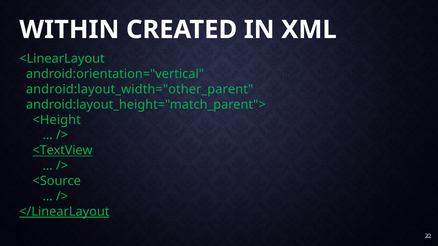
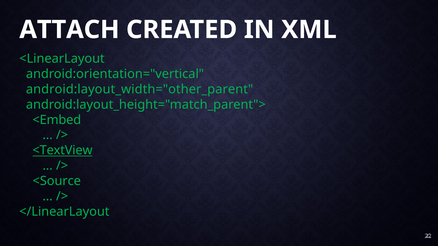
WITHIN: WITHIN -> ATTACH (69, 30)
<Height: <Height -> <Embed (57, 120)
</LinearLayout underline: present -> none (64, 212)
